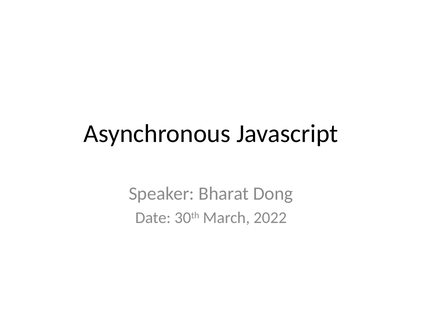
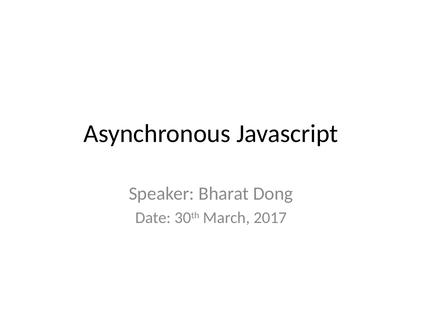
2022: 2022 -> 2017 (270, 218)
